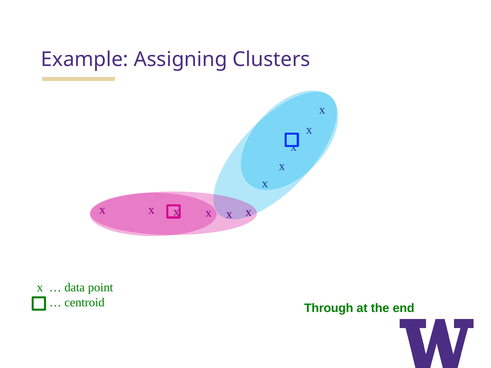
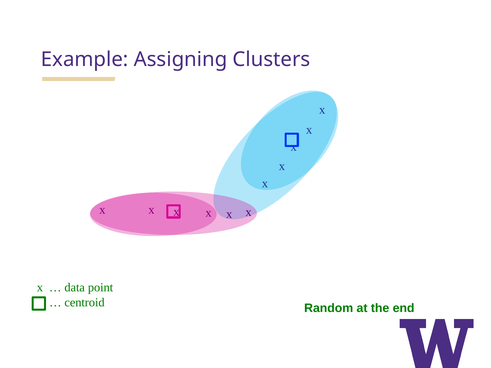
Through: Through -> Random (329, 308)
